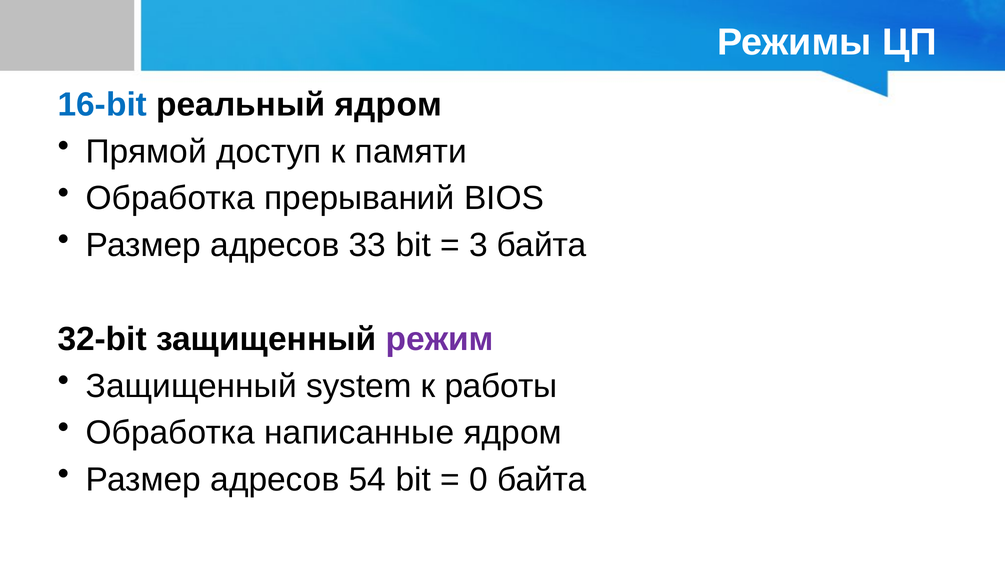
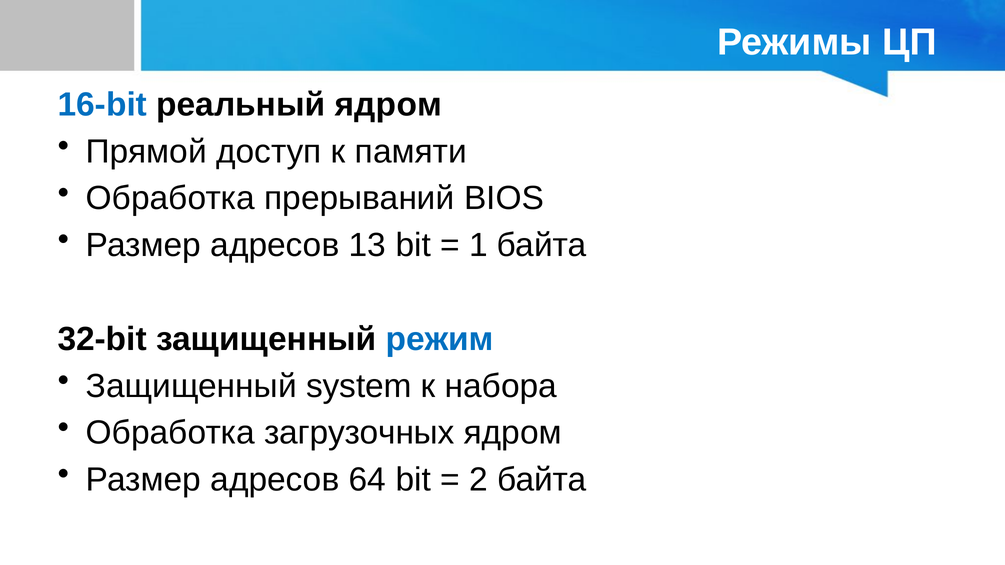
33: 33 -> 13 (367, 245)
3: 3 -> 1 (478, 245)
режим colour: purple -> blue (440, 339)
работы: работы -> набора (501, 386)
написанные: написанные -> загрузочных (359, 433)
54: 54 -> 64 (367, 480)
0: 0 -> 2 (479, 480)
